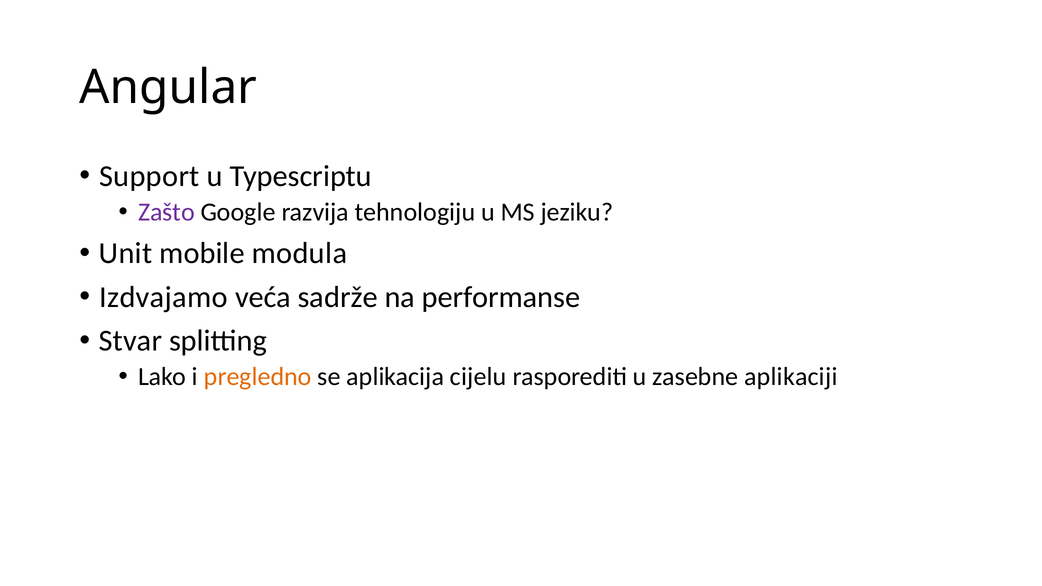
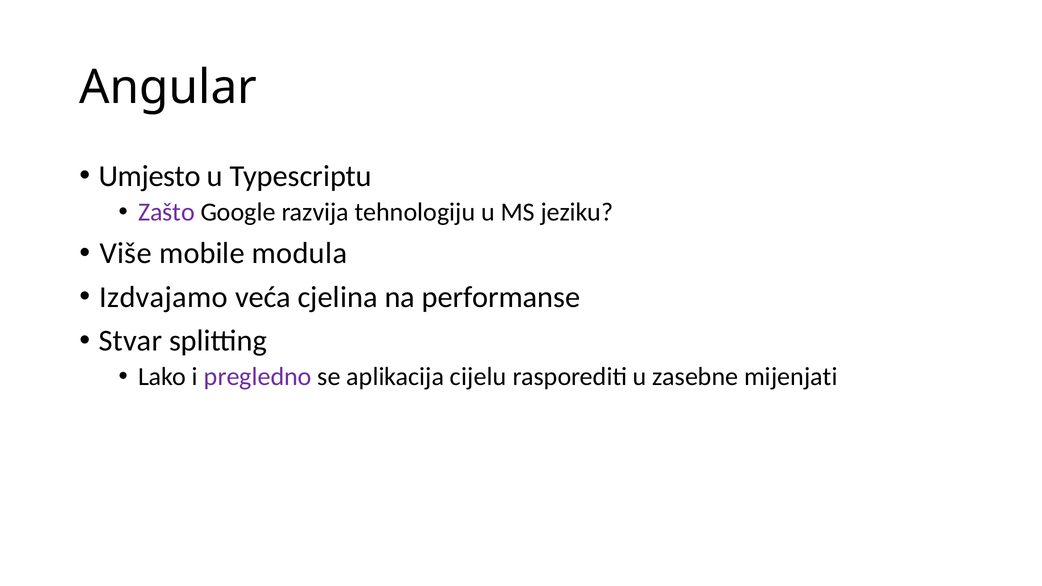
Support: Support -> Umjesto (150, 176)
Unit: Unit -> Više (126, 253)
sadrže: sadrže -> cjelina (338, 297)
pregledno colour: orange -> purple (258, 377)
aplikaciji: aplikaciji -> mijenjati (791, 377)
